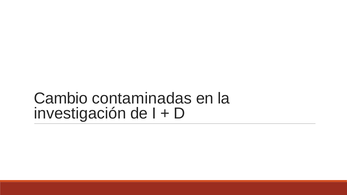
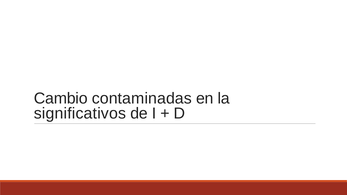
investigación: investigación -> significativos (80, 114)
